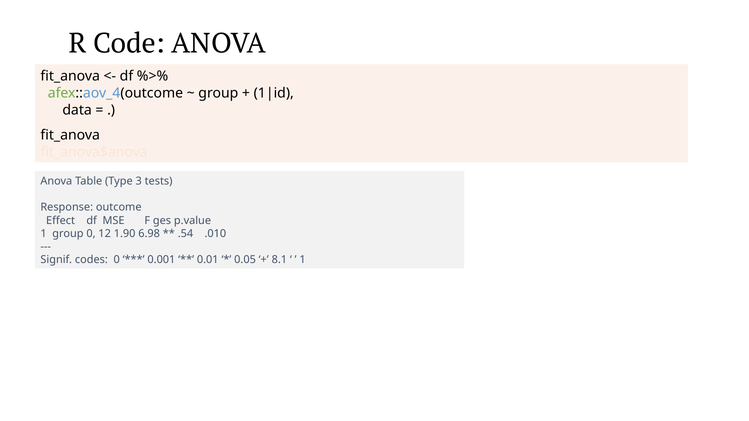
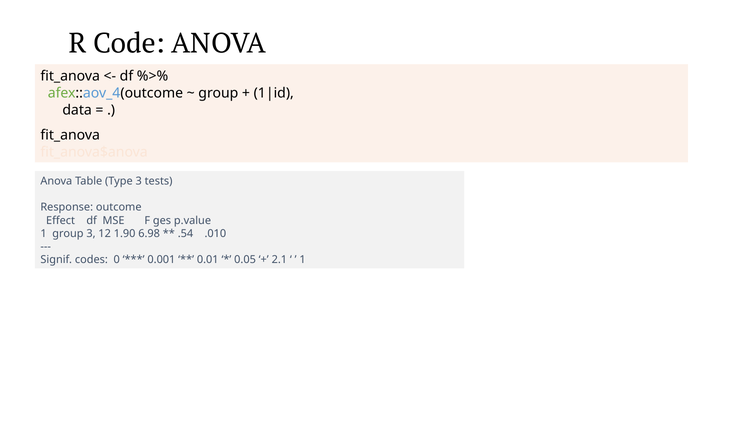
group 0: 0 -> 3 (91, 234)
8.1: 8.1 -> 2.1 (279, 260)
